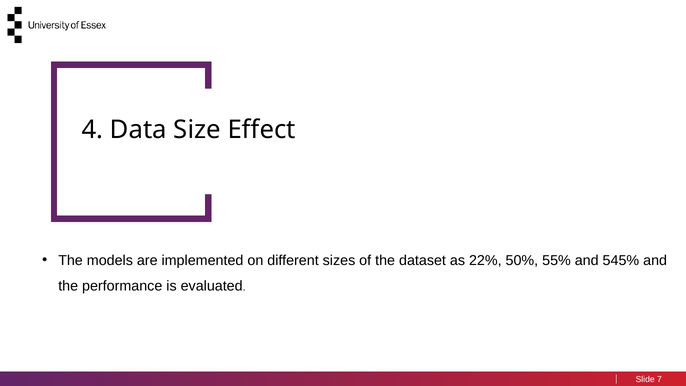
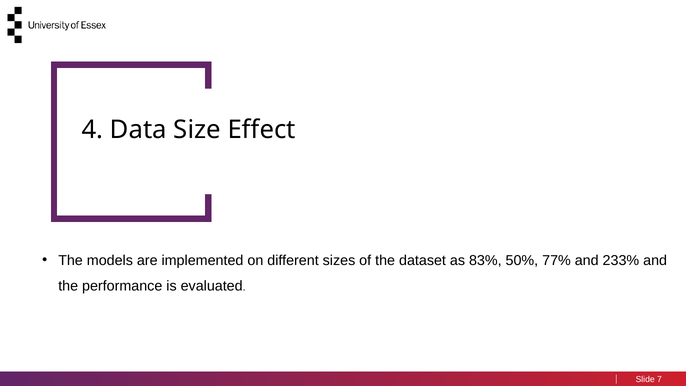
22%: 22% -> 83% (485, 260)
55%: 55% -> 77% (557, 260)
545%: 545% -> 233% (621, 260)
